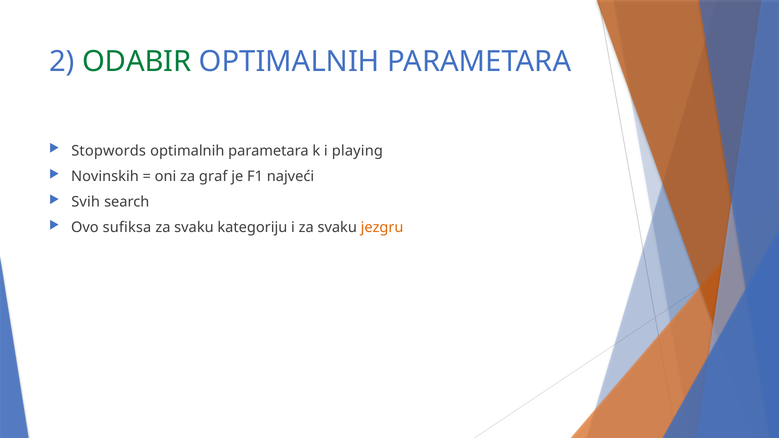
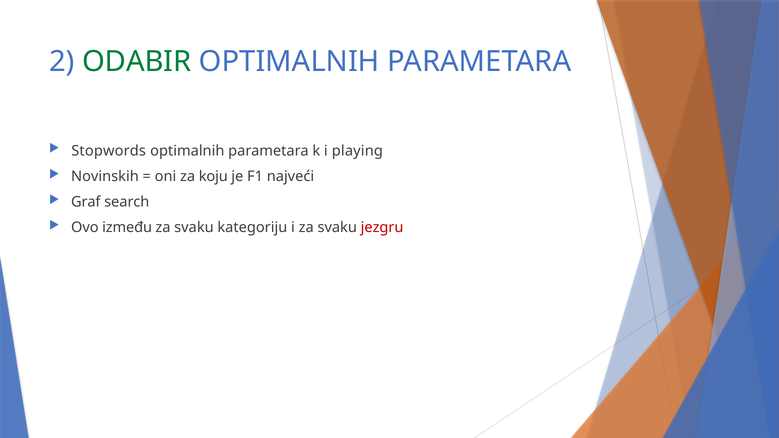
graf: graf -> koju (213, 176)
Svih: Svih -> Graf (86, 202)
sufiksa: sufiksa -> između (127, 228)
jezgru colour: orange -> red (382, 228)
